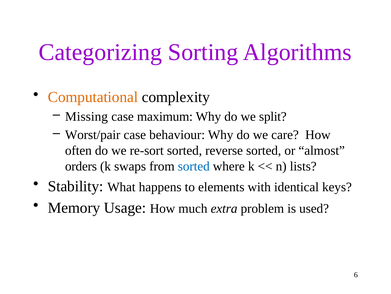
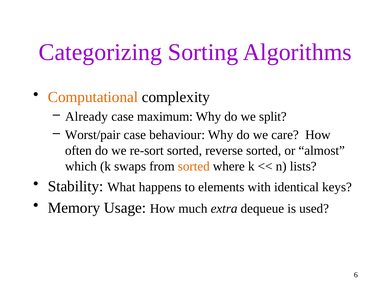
Missing: Missing -> Already (86, 116)
orders: orders -> which (81, 166)
sorted colour: blue -> orange (194, 166)
problem: problem -> dequeue (262, 208)
